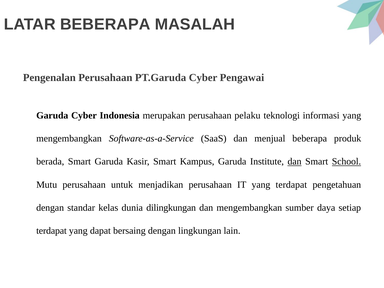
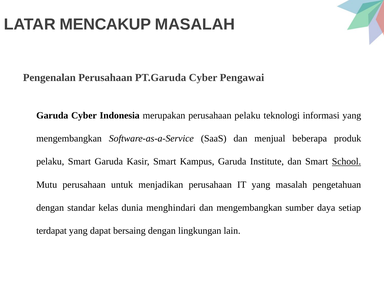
LATAR BEBERAPA: BEBERAPA -> MENCAKUP (105, 24)
berada: berada -> pelaku (50, 162)
dan underline: present -> none (295, 162)
yang terdapat: terdapat -> masalah (291, 185)
dilingkungan: dilingkungan -> menghindari (171, 208)
